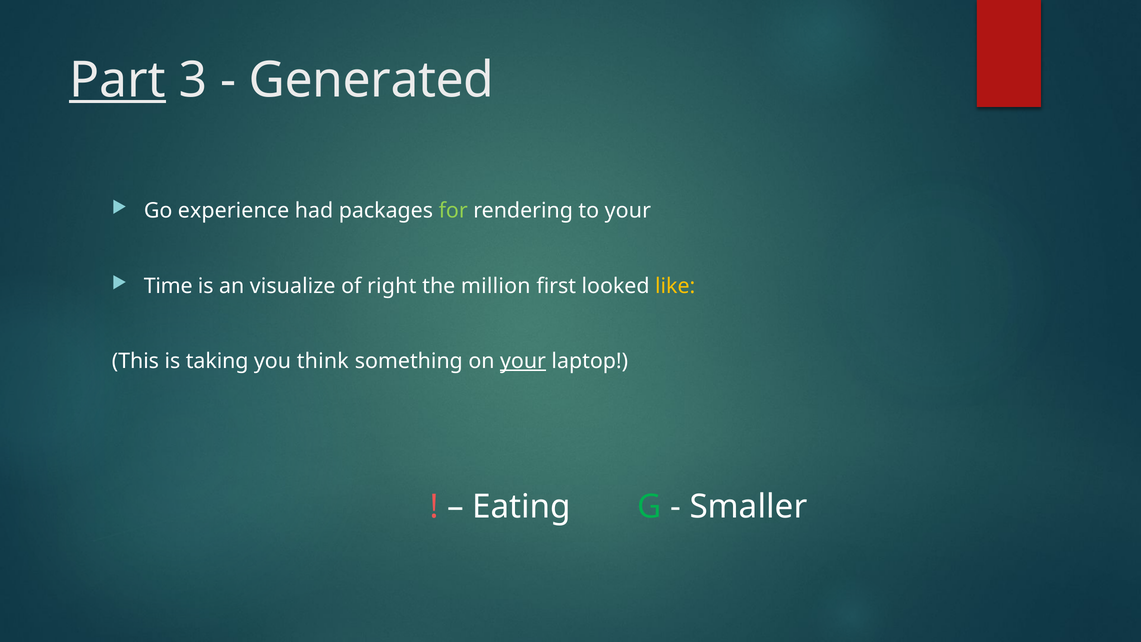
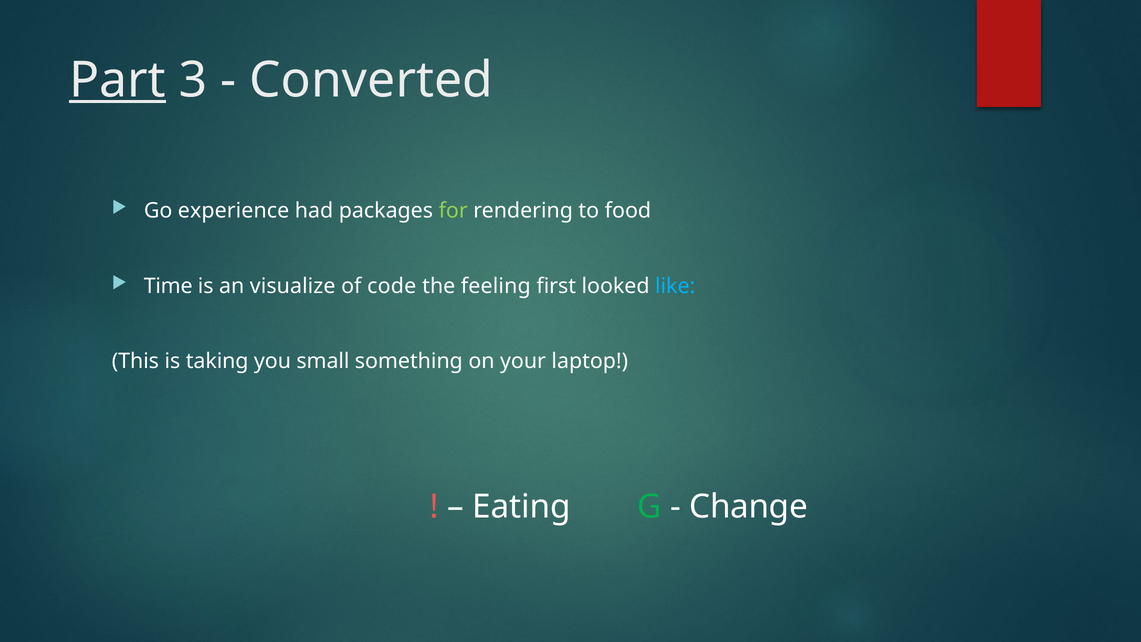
Generated: Generated -> Converted (371, 80)
to your: your -> food (628, 211)
right: right -> code (392, 286)
million: million -> feeling (496, 286)
like colour: yellow -> light blue (675, 286)
think: think -> small (323, 361)
your underline: present -> none (523, 361)
Smaller: Smaller -> Change (749, 506)
